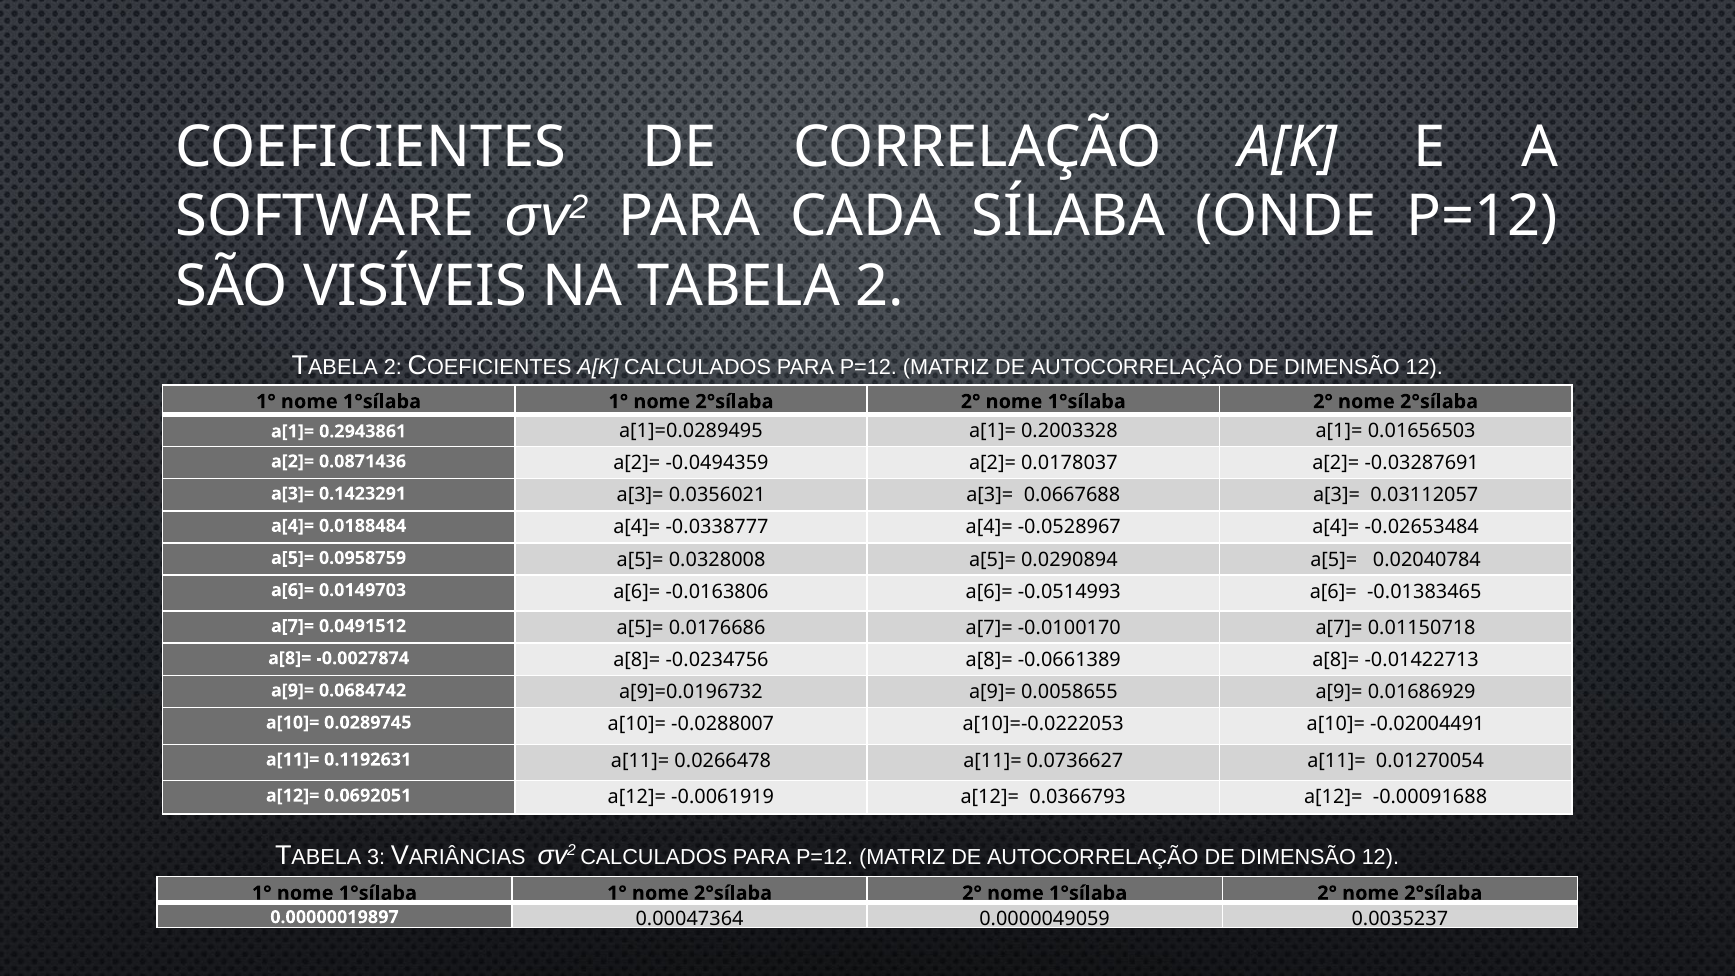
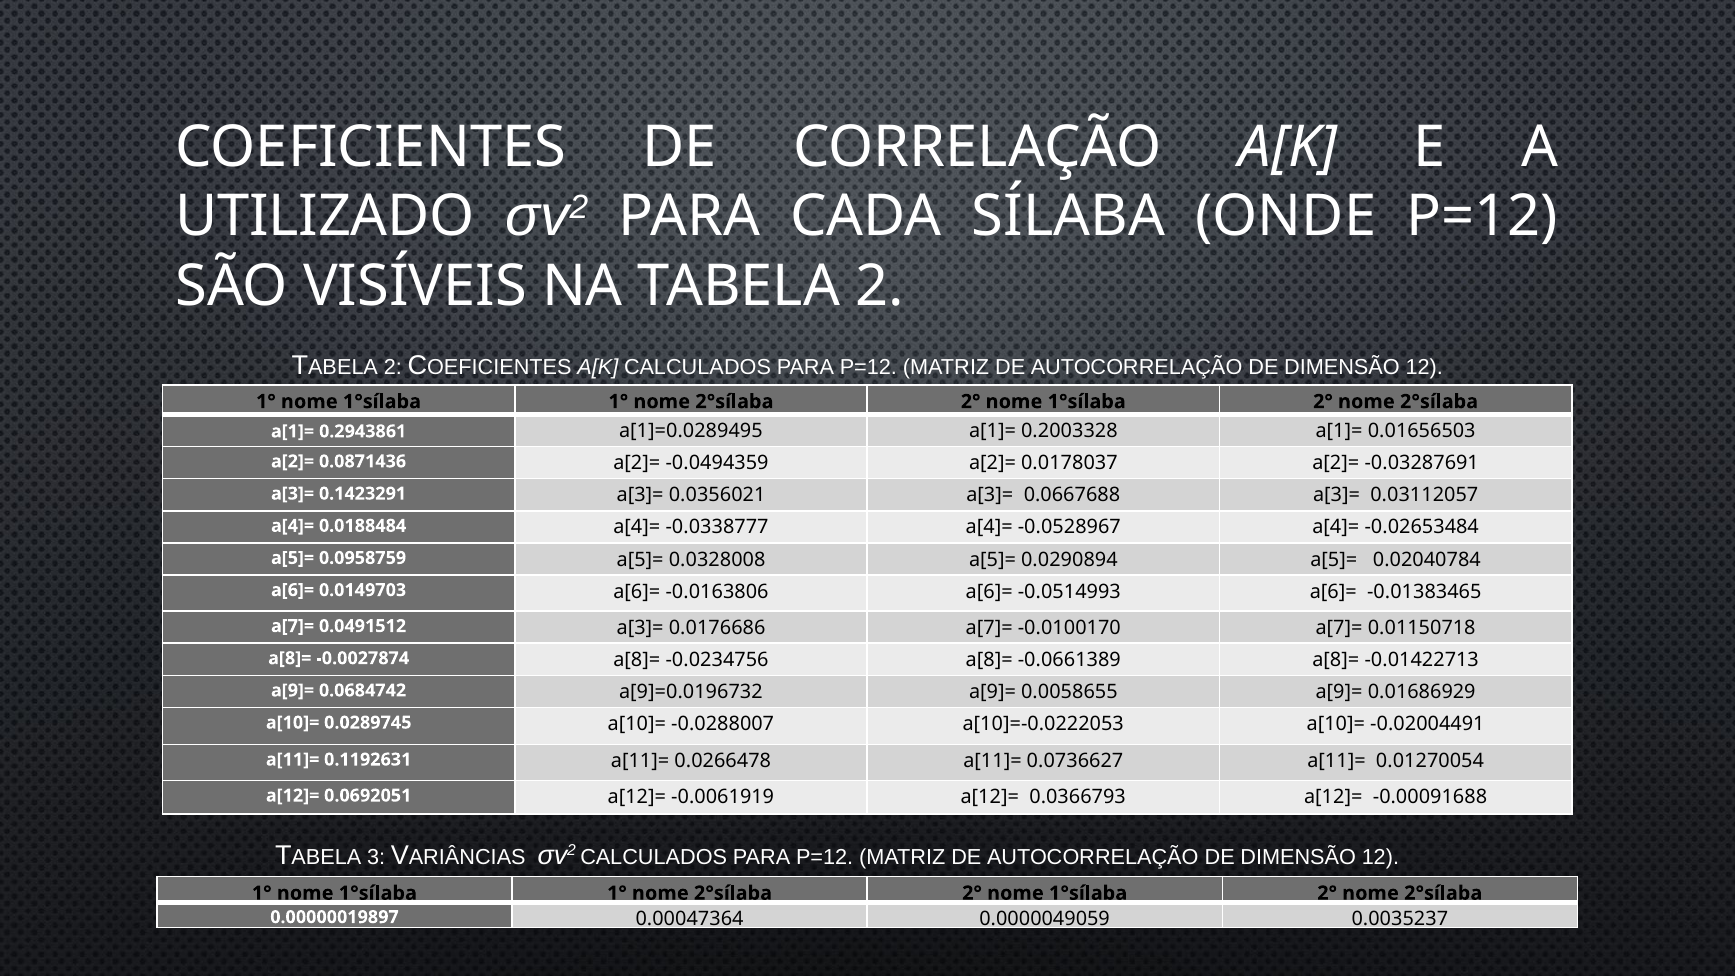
SOFTWARE: SOFTWARE -> UTILIZADO (325, 217)
0.0491512 a[5]=: a[5]= -> a[3]= (640, 628)
